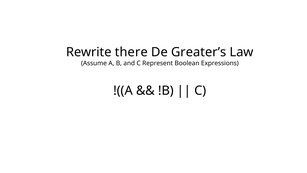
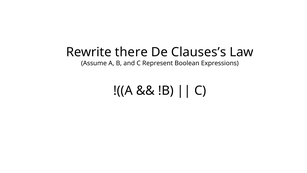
Greater’s: Greater’s -> Clauses’s (199, 52)
